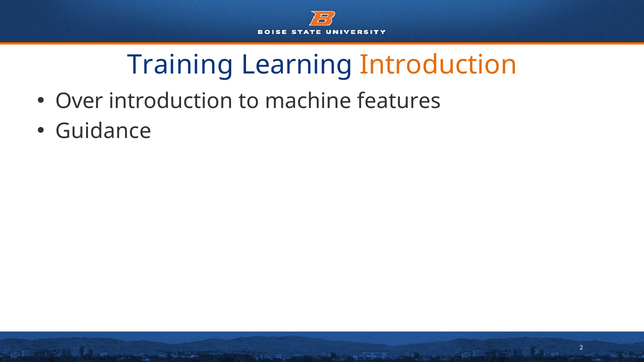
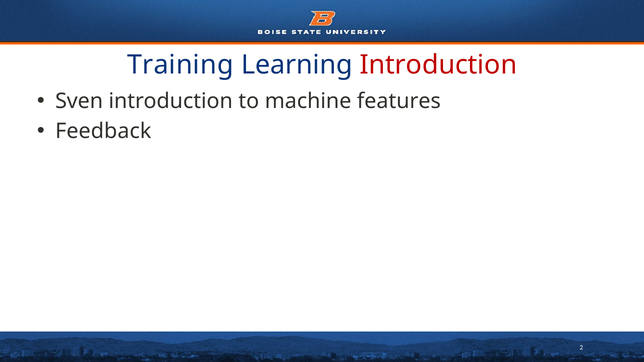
Introduction colour: orange -> red (438, 65)
Over: Over -> Sven (79, 101)
Guidance: Guidance -> Feedback (103, 131)
